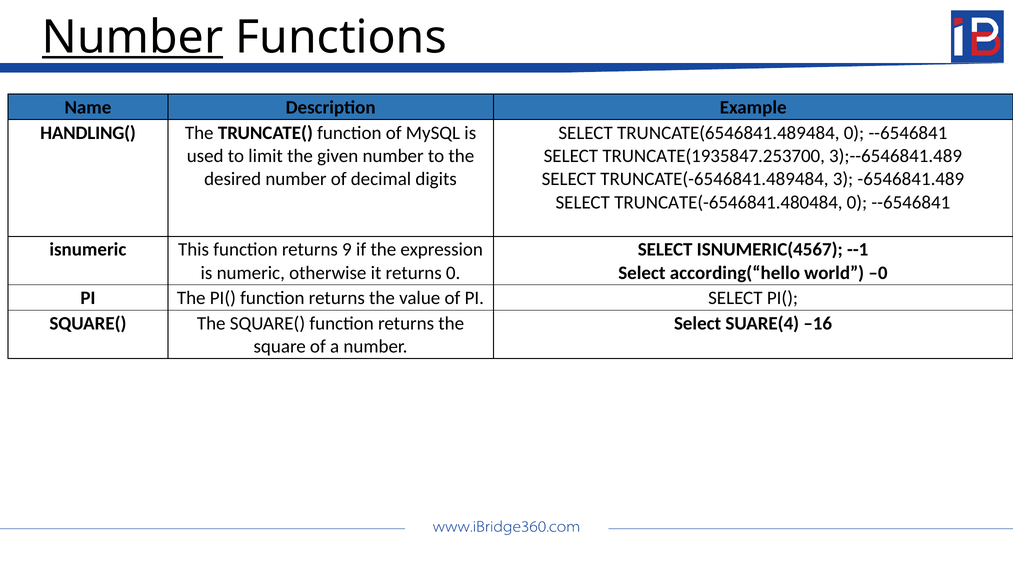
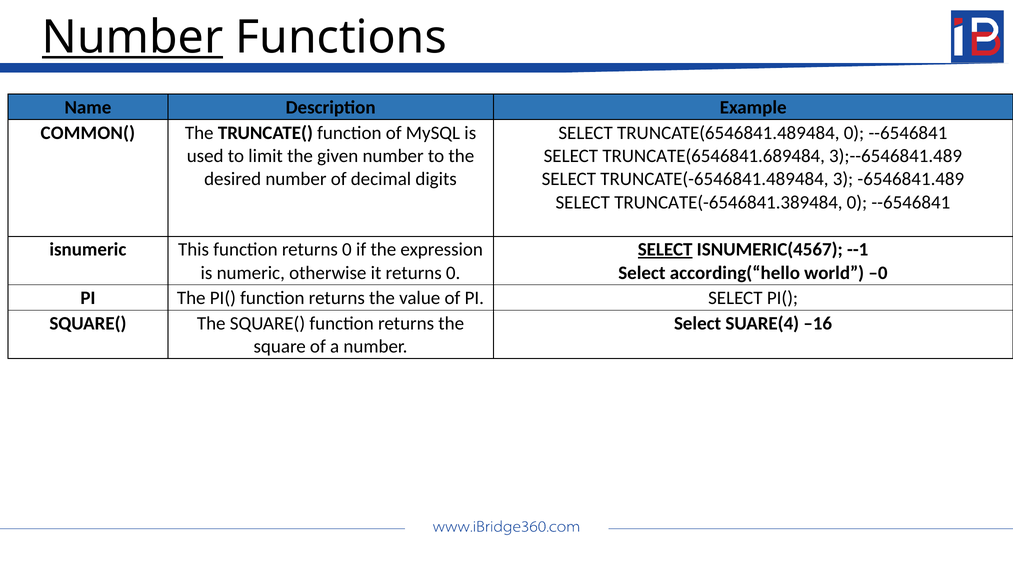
HANDLING(: HANDLING( -> COMMON( (88, 133)
TRUNCATE(1935847.253700: TRUNCATE(1935847.253700 -> TRUNCATE(6546841.689484 (714, 156)
TRUNCATE(-6546841.480484: TRUNCATE(-6546841.480484 -> TRUNCATE(-6546841.389484 (728, 202)
function returns 9: 9 -> 0 (347, 249)
SELECT underline: none -> present (665, 249)
